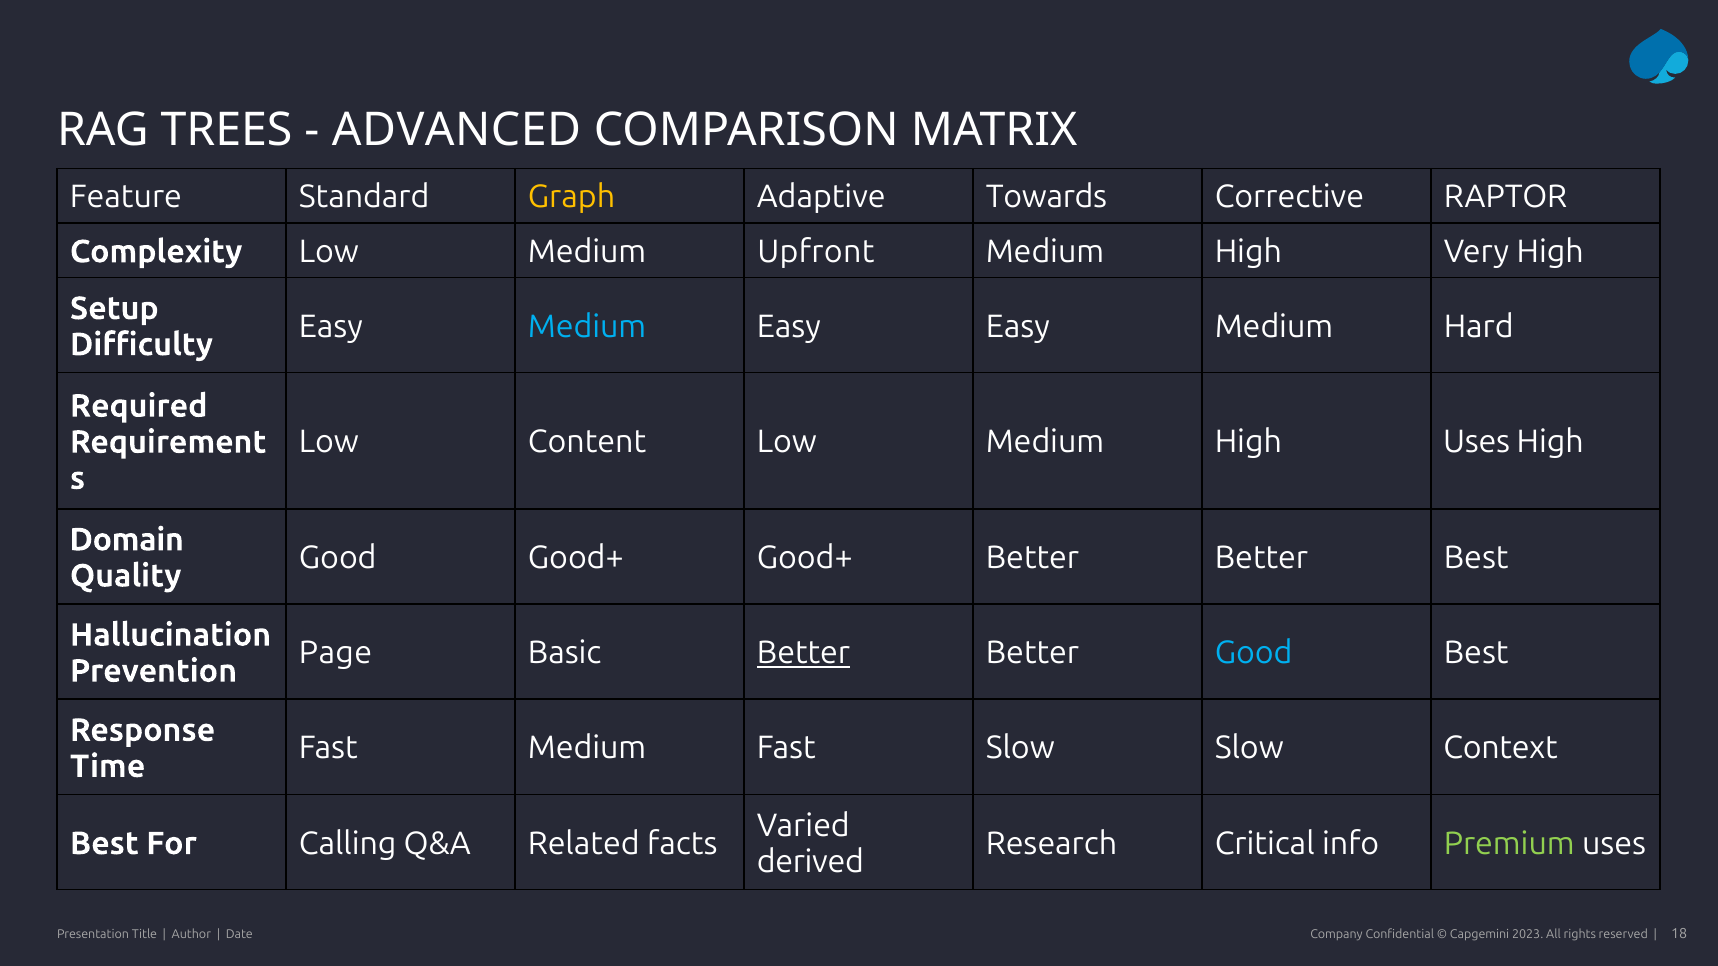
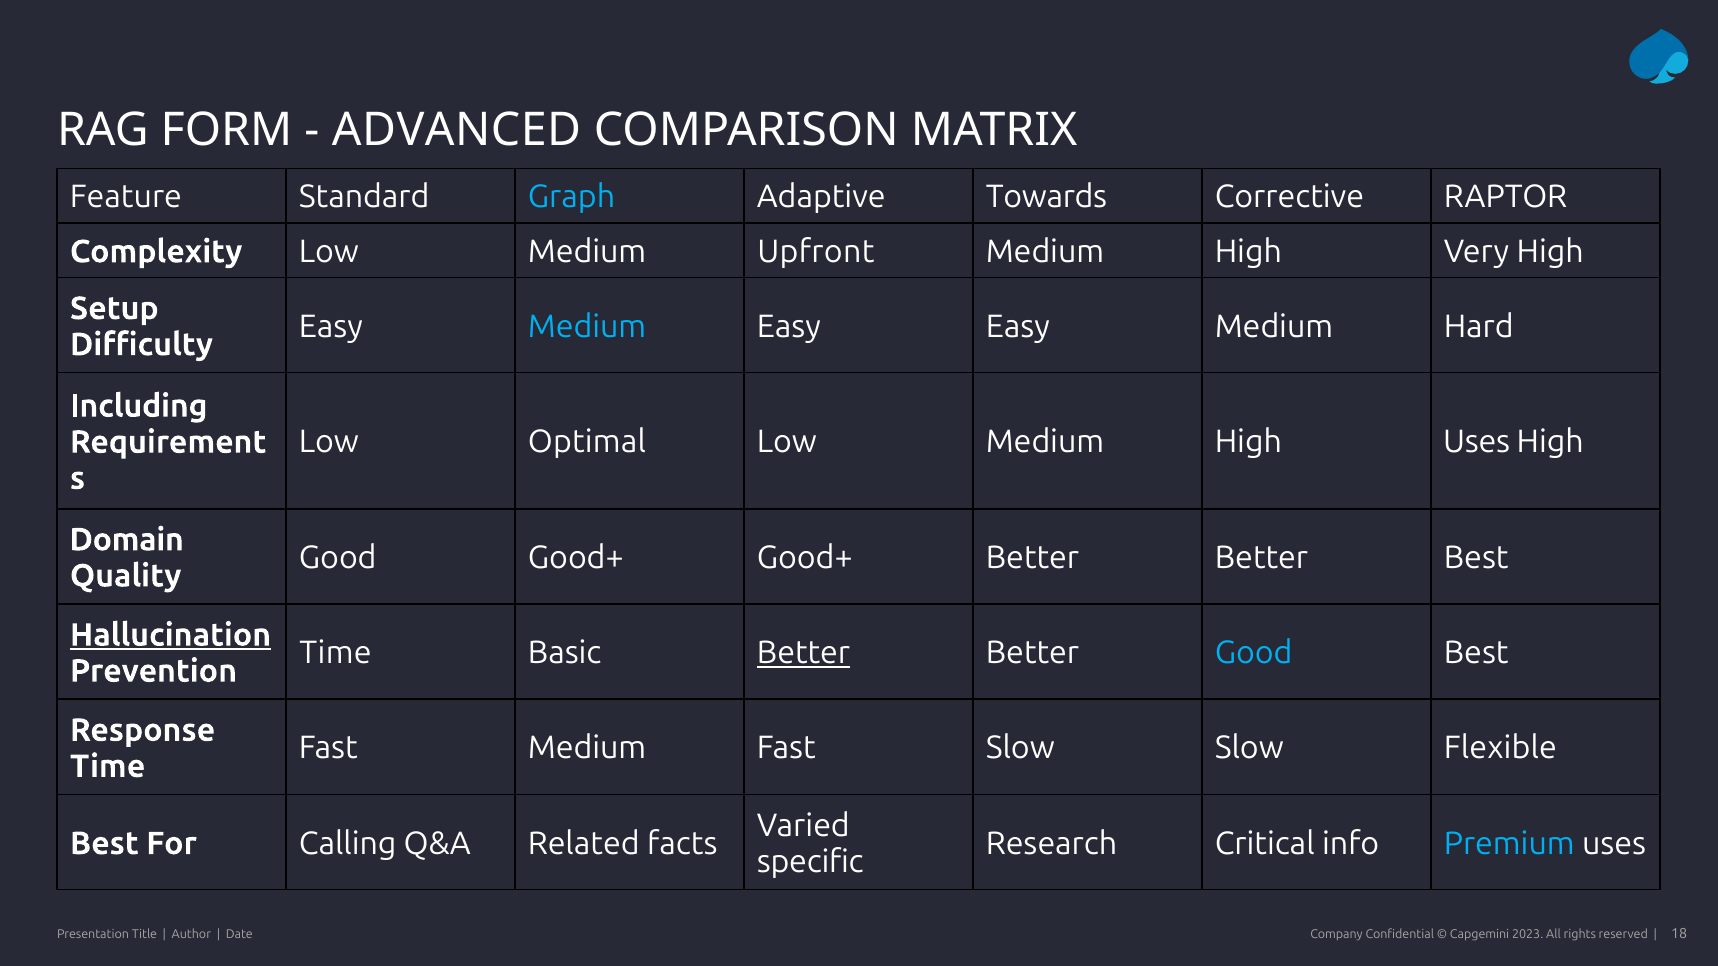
TREES: TREES -> FORM (227, 130)
Graph colour: yellow -> light blue (572, 197)
Required: Required -> Including (139, 406)
Content: Content -> Optimal (587, 442)
Hallucination underline: none -> present (170, 635)
Page: Page -> Time (336, 653)
Context: Context -> Flexible (1500, 749)
Premium colour: light green -> light blue (1509, 844)
derived: derived -> specific (810, 862)
